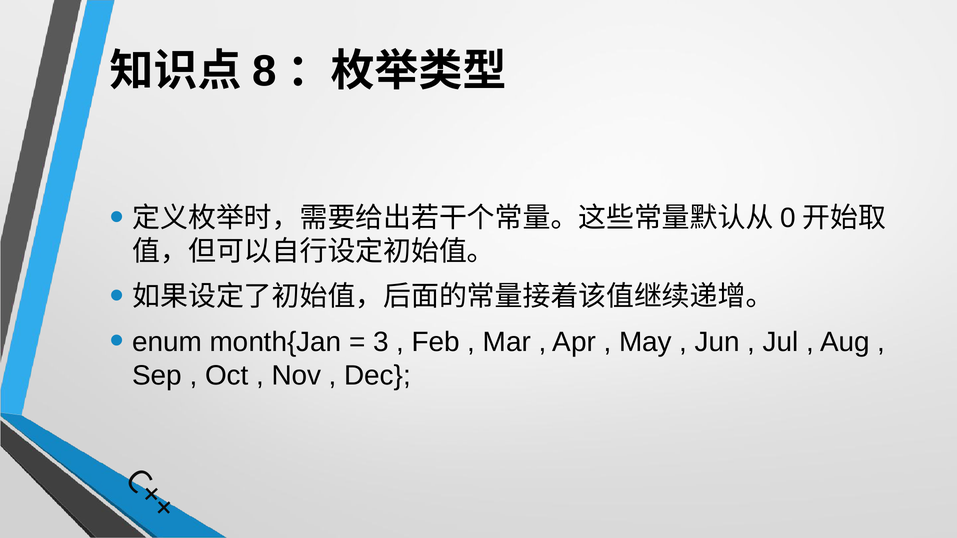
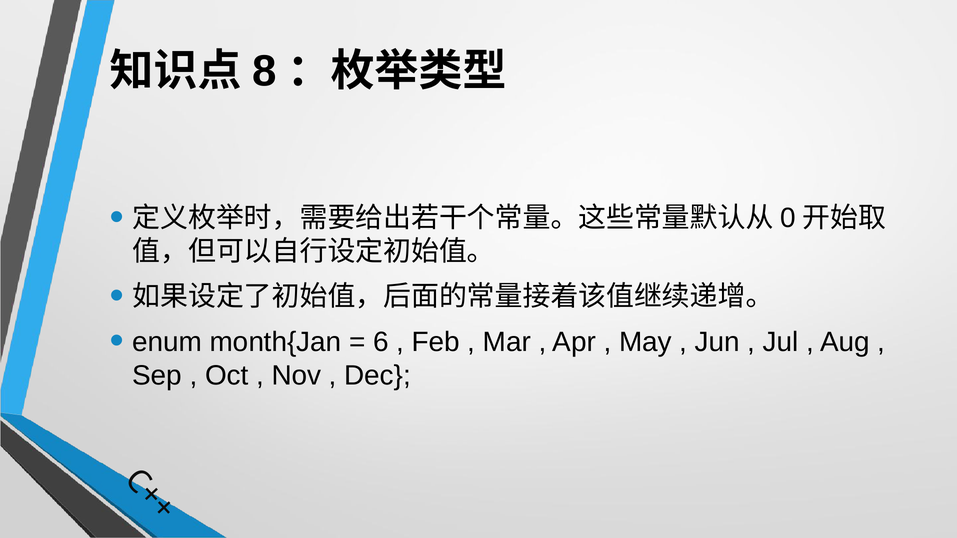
3: 3 -> 6 (381, 342)
